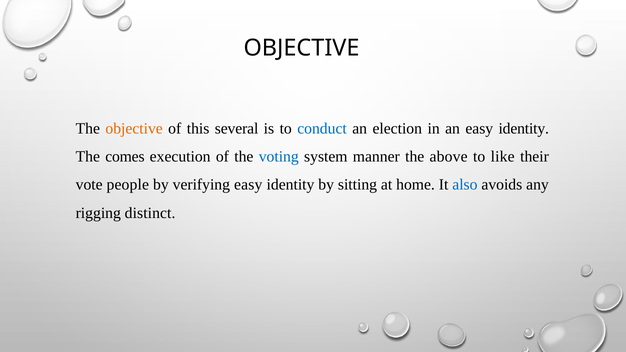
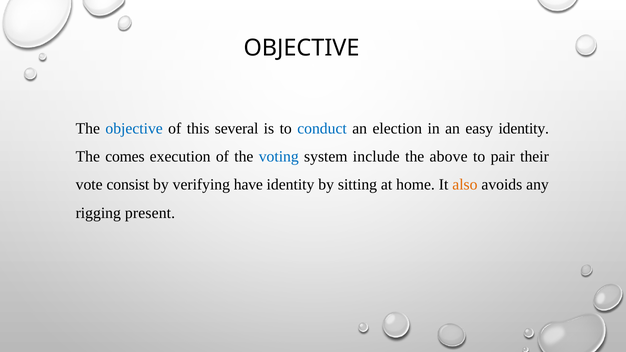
objective colour: orange -> blue (134, 129)
manner: manner -> include (376, 157)
like: like -> pair (503, 157)
people: people -> consist (128, 185)
verifying easy: easy -> have (248, 185)
also colour: blue -> orange (465, 185)
distinct: distinct -> present (150, 213)
